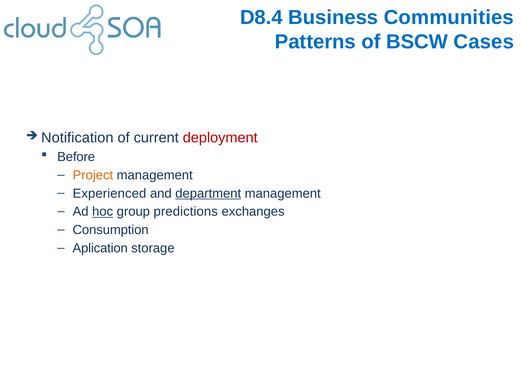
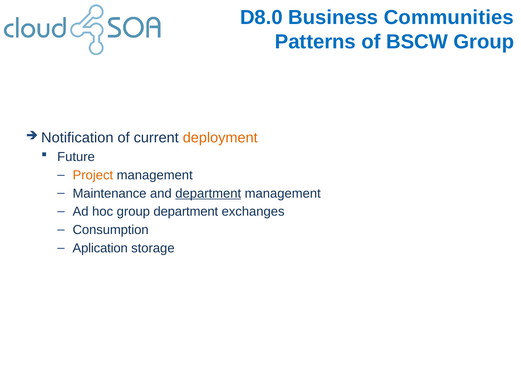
D8.4: D8.4 -> D8.0 (261, 17)
BSCW Cases: Cases -> Group (484, 42)
deployment colour: red -> orange (220, 138)
Before: Before -> Future (76, 157)
Experienced: Experienced -> Maintenance (110, 193)
hoc underline: present -> none (103, 211)
group predictions: predictions -> department (186, 211)
